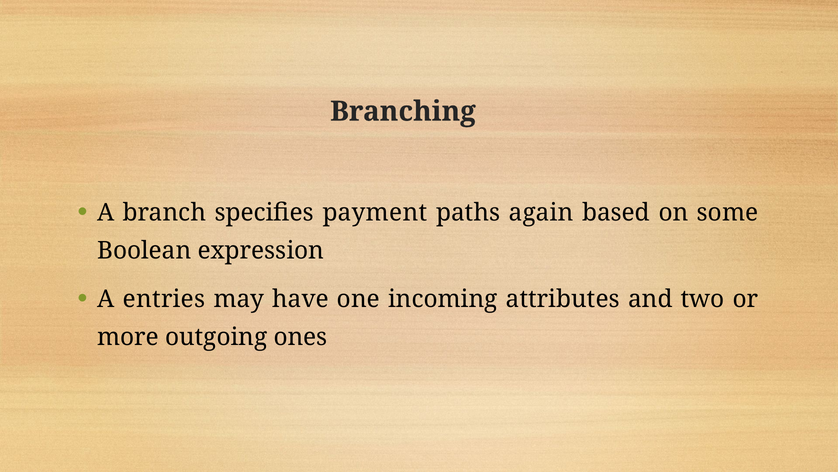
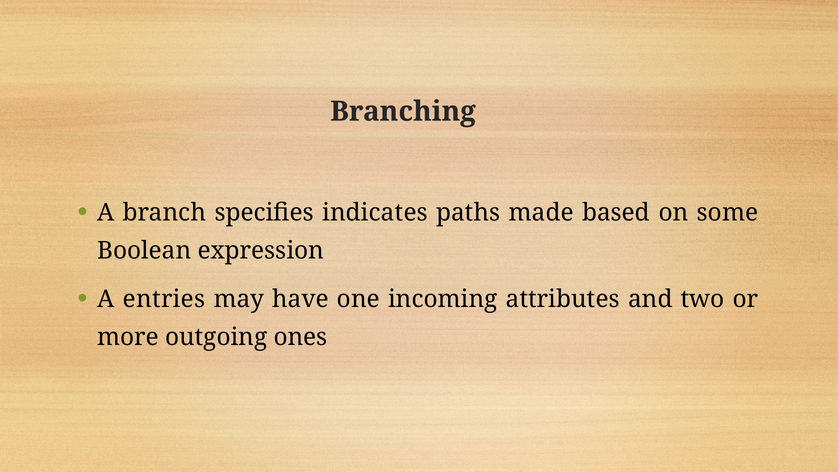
payment: payment -> indicates (375, 212)
again: again -> made (541, 212)
